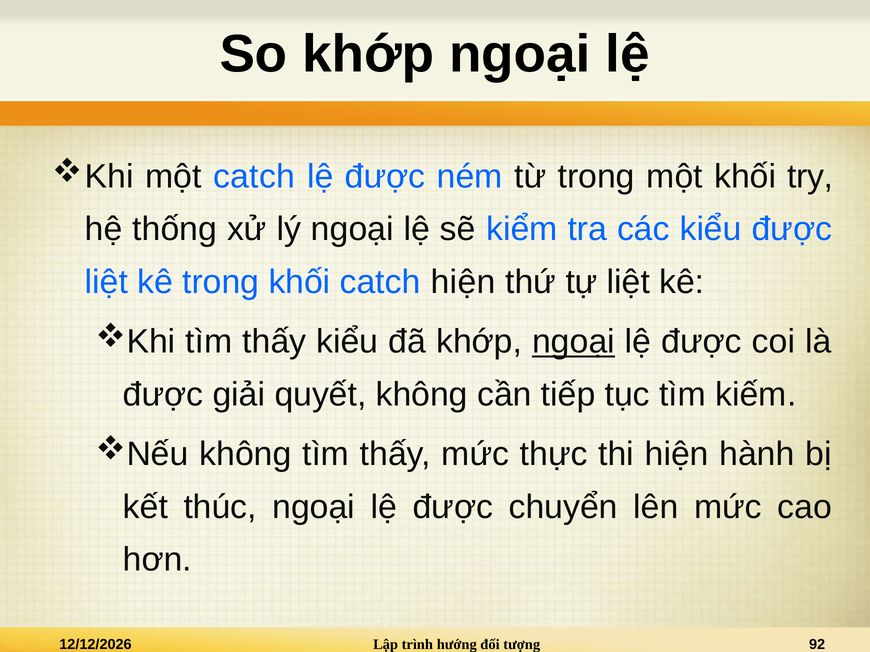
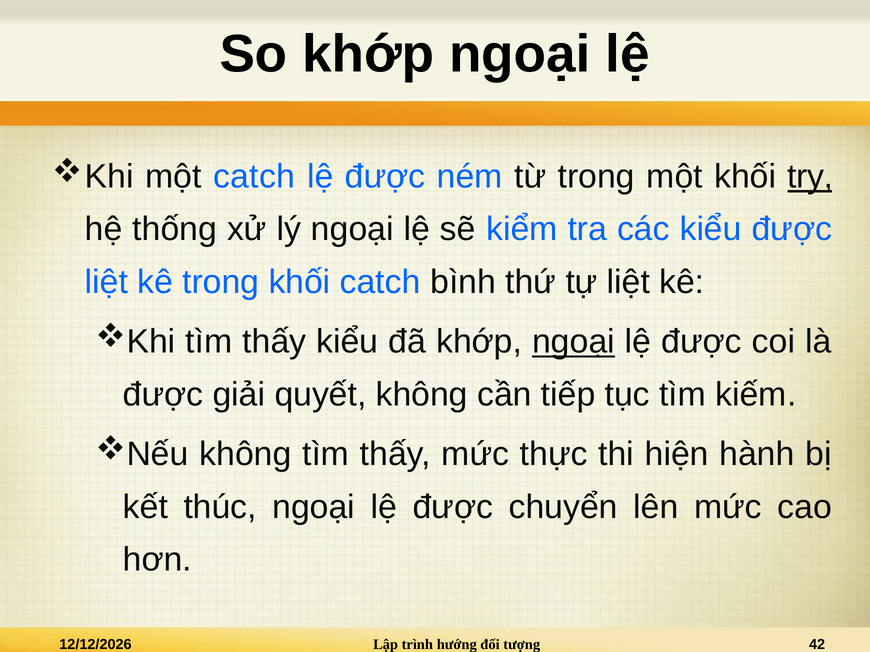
try underline: none -> present (810, 177)
catch hiện: hiện -> bình (463, 282)
92: 92 -> 42 (817, 645)
